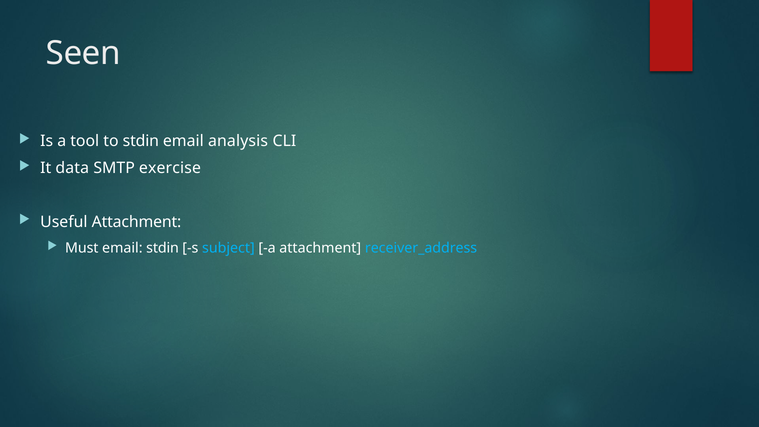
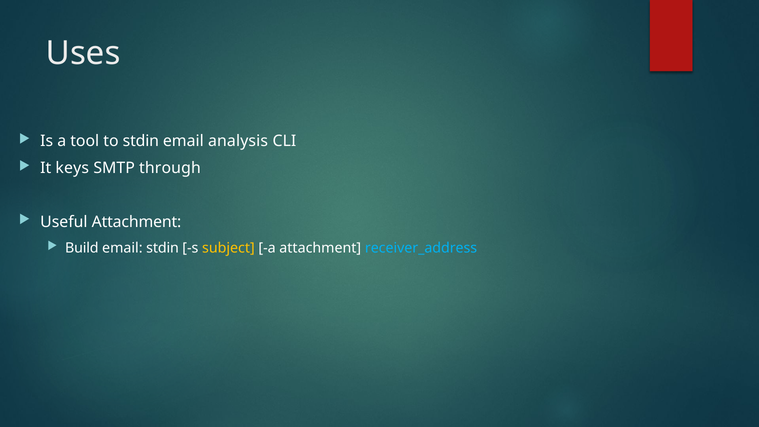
Seen: Seen -> Uses (83, 53)
data: data -> keys (72, 168)
exercise: exercise -> through (170, 168)
Must: Must -> Build (82, 248)
subject colour: light blue -> yellow (228, 248)
